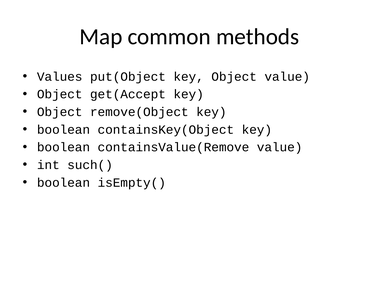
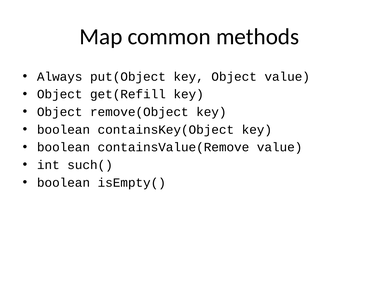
Values: Values -> Always (60, 77)
get(Accept: get(Accept -> get(Refill (128, 94)
